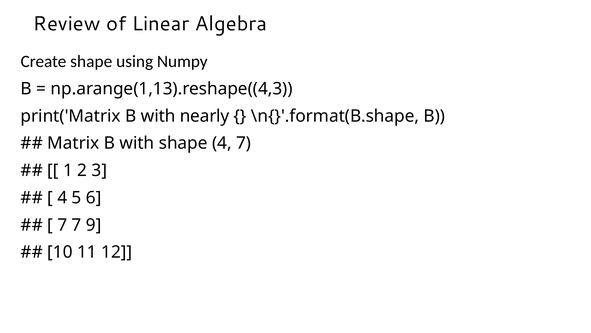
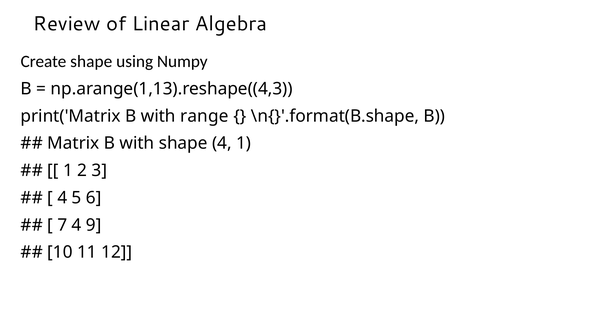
nearly: nearly -> range (204, 116)
4 7: 7 -> 1 (244, 143)
7 7: 7 -> 4 (77, 225)
